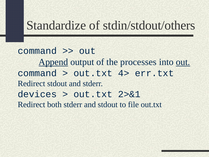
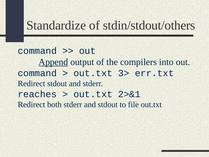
processes: processes -> compilers (138, 62)
out underline: present -> none (183, 62)
4>: 4> -> 3> (124, 73)
devices: devices -> reaches (37, 94)
